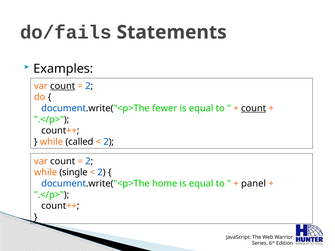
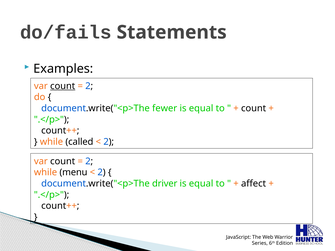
count underline: present -> none (254, 108)
single: single -> menu (73, 173)
home: home -> driver (165, 184)
panel: panel -> affect (254, 184)
